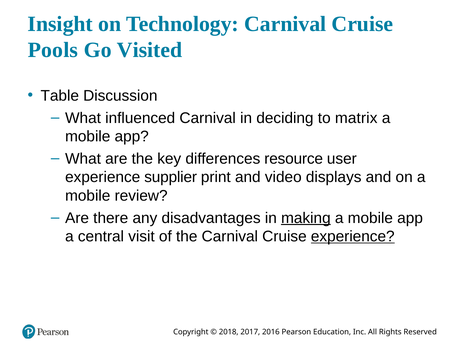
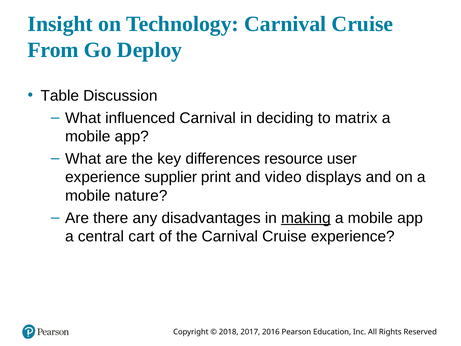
Pools: Pools -> From (53, 50)
Visited: Visited -> Deploy (150, 50)
review: review -> nature (141, 195)
visit: visit -> cart (141, 236)
experience underline: present -> none (353, 236)
